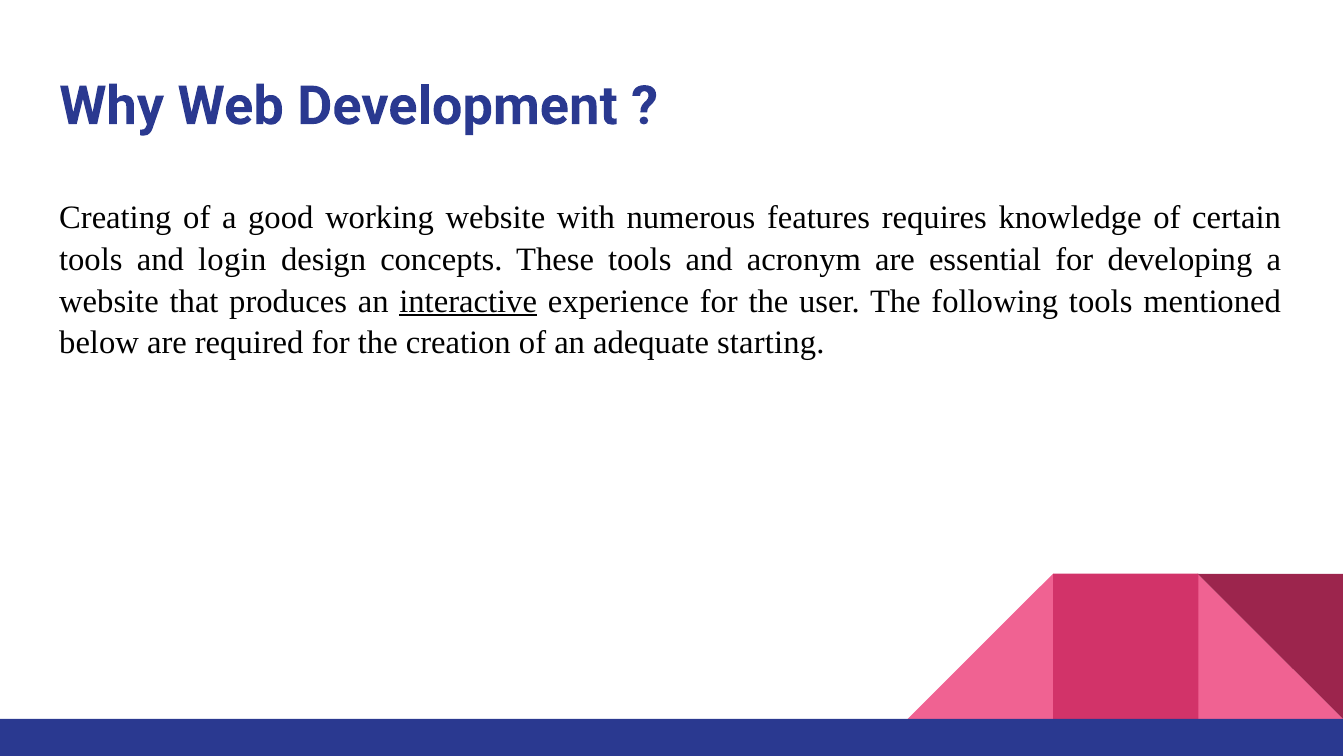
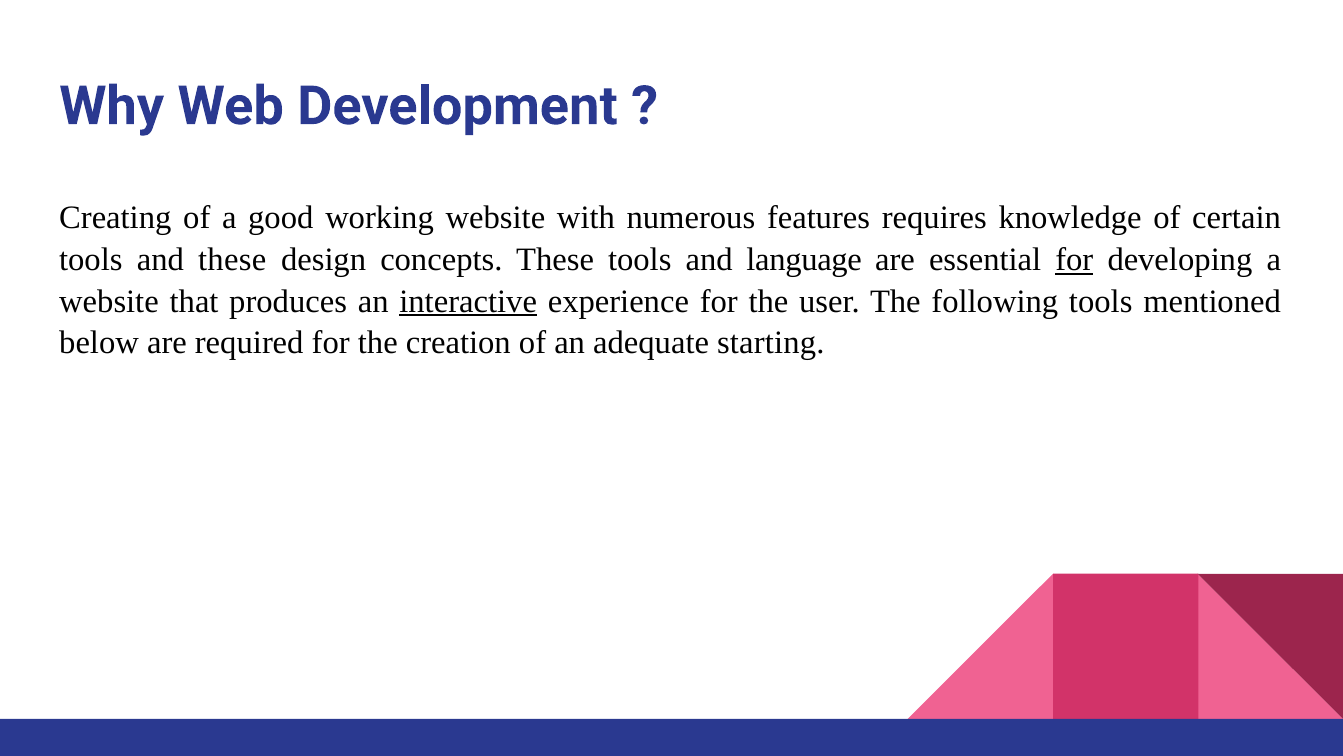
and login: login -> these (232, 259)
acronym: acronym -> language (804, 259)
for underline: none -> present (1074, 259)
